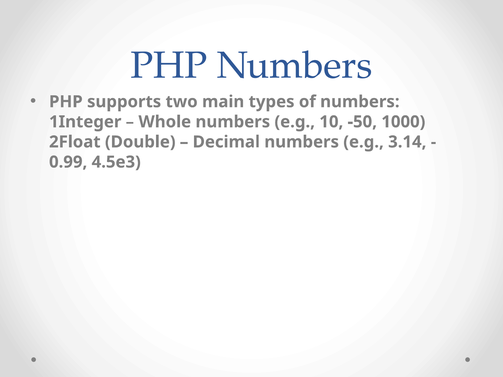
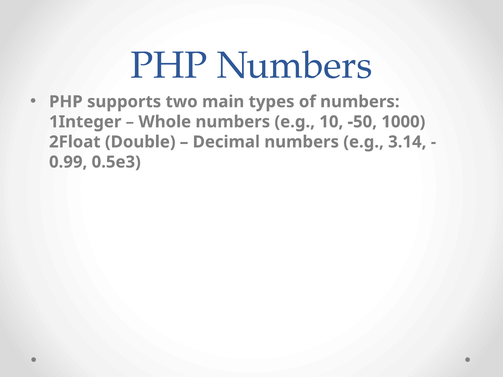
4.5e3: 4.5e3 -> 0.5e3 (116, 162)
